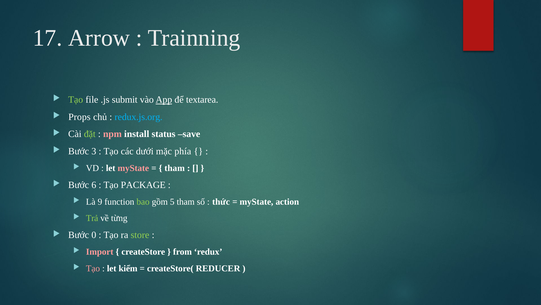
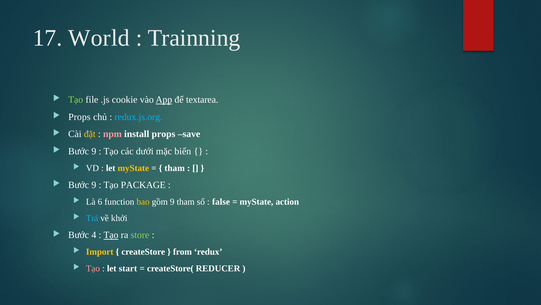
Arrow: Arrow -> World (99, 38)
submit: submit -> cookie (125, 100)
đặt colour: light green -> yellow (90, 134)
install status: status -> props (164, 134)
3: 3 -> 9 (94, 151)
phía: phía -> biến (183, 151)
myState colour: pink -> yellow (133, 168)
6: 6 -> 9 (94, 185)
9: 9 -> 6 (100, 201)
bao colour: light green -> yellow (143, 201)
gồm 5: 5 -> 9 (172, 201)
thức: thức -> false (221, 201)
Trả colour: light green -> light blue (92, 218)
từng: từng -> khởi (119, 218)
0: 0 -> 4 (94, 235)
Tạo underline: none -> present (111, 235)
Import colour: pink -> yellow (100, 251)
kiểm: kiểm -> start (128, 268)
